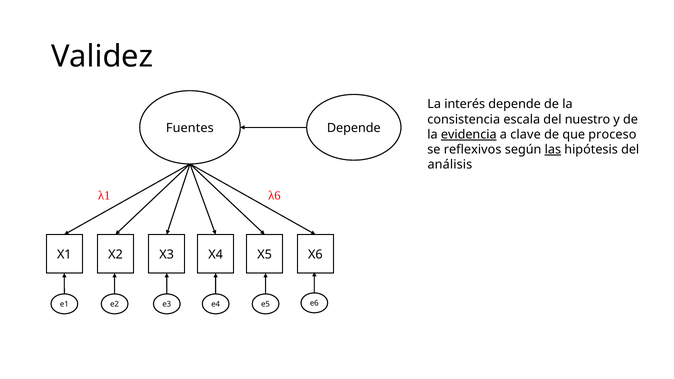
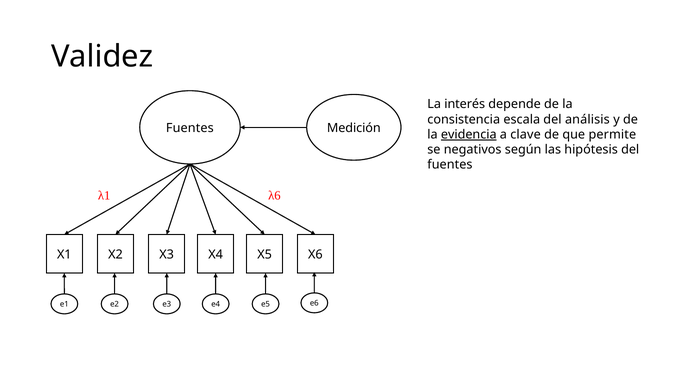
nuestro: nuestro -> análisis (587, 119)
Depende: Depende -> Medición (354, 128)
proceso: proceso -> permite (612, 135)
reflexivos: reflexivos -> negativos (473, 150)
las underline: present -> none (553, 150)
análisis: análisis -> fuentes (450, 165)
